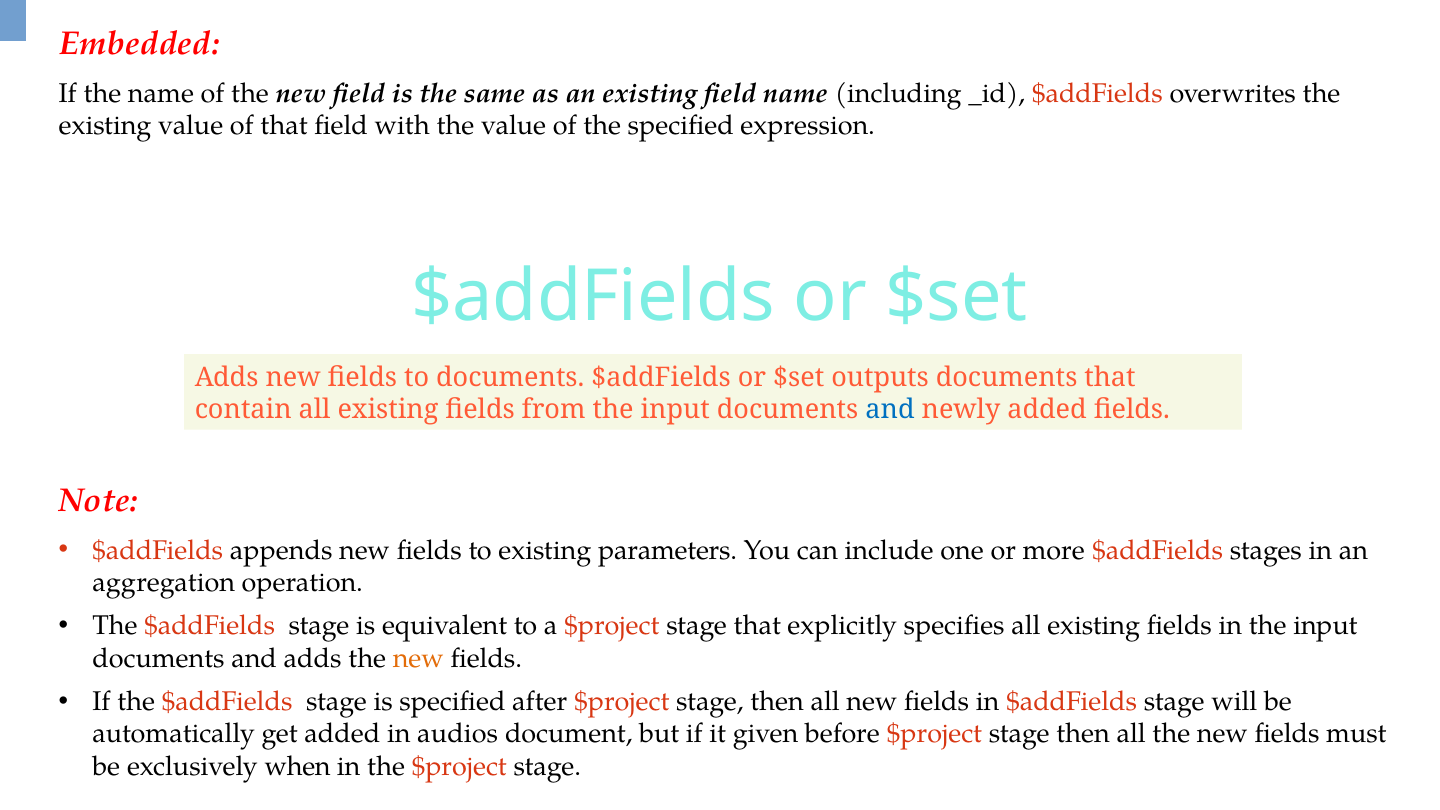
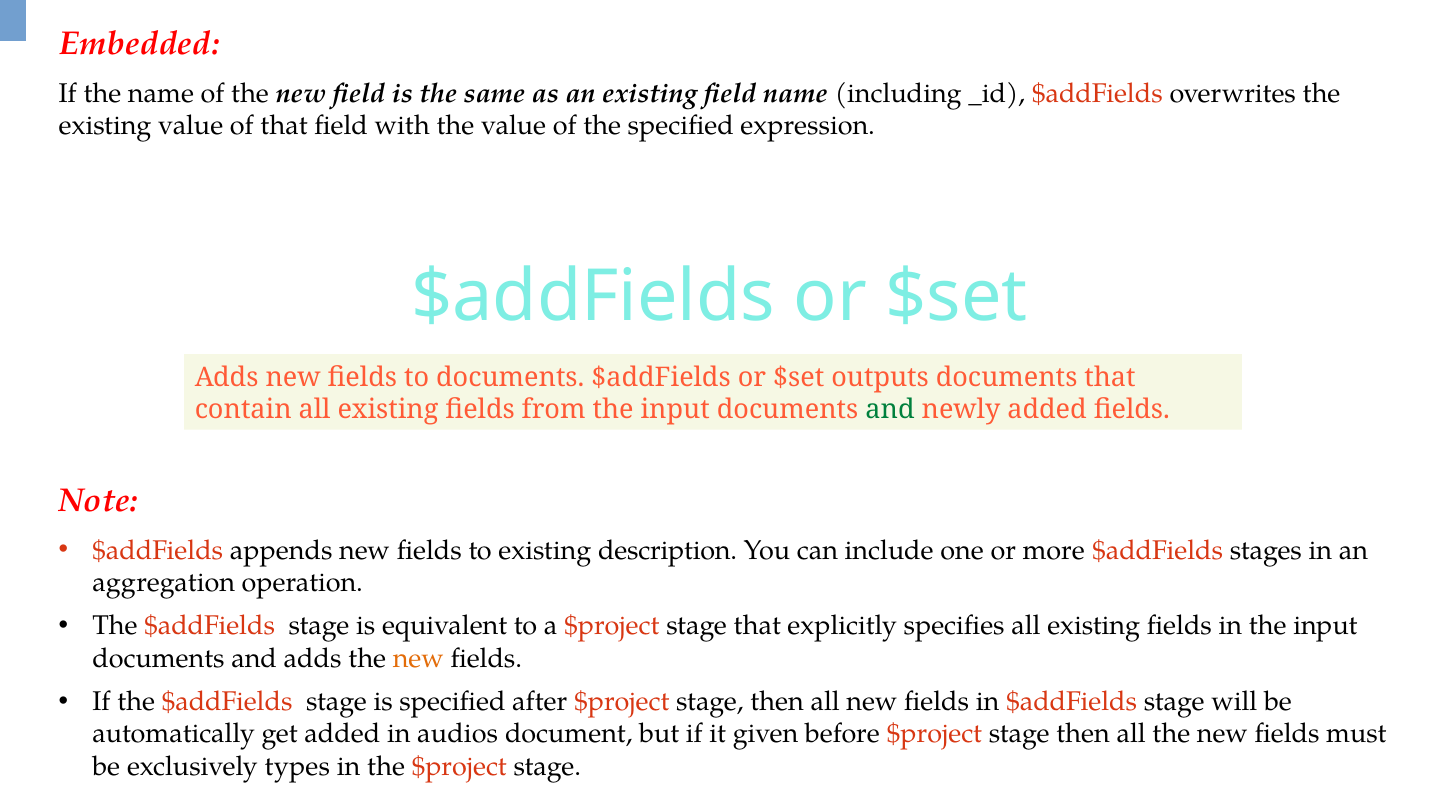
and colour: blue -> green (890, 410)
parameters: parameters -> description (668, 550)
when: when -> types (297, 766)
